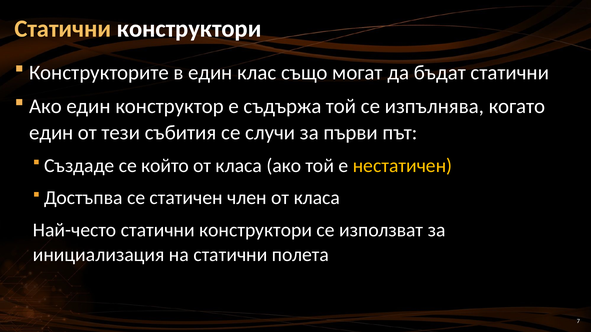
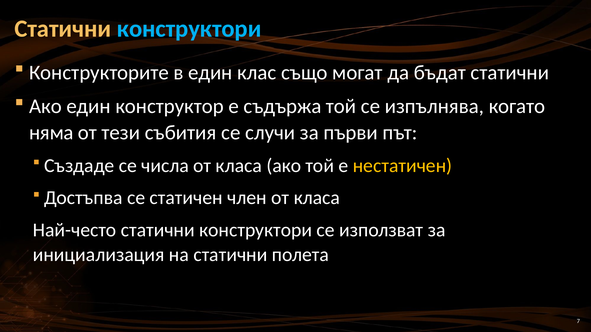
конструктори colour: white -> light blue (189, 29)
един: един -> няма (51, 133)
който: който -> числа (165, 166)
